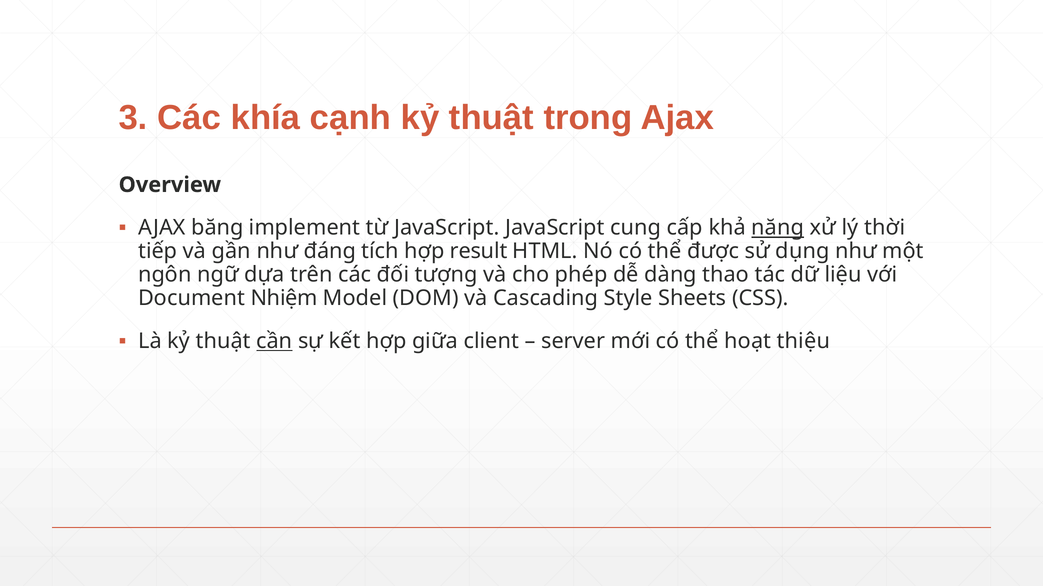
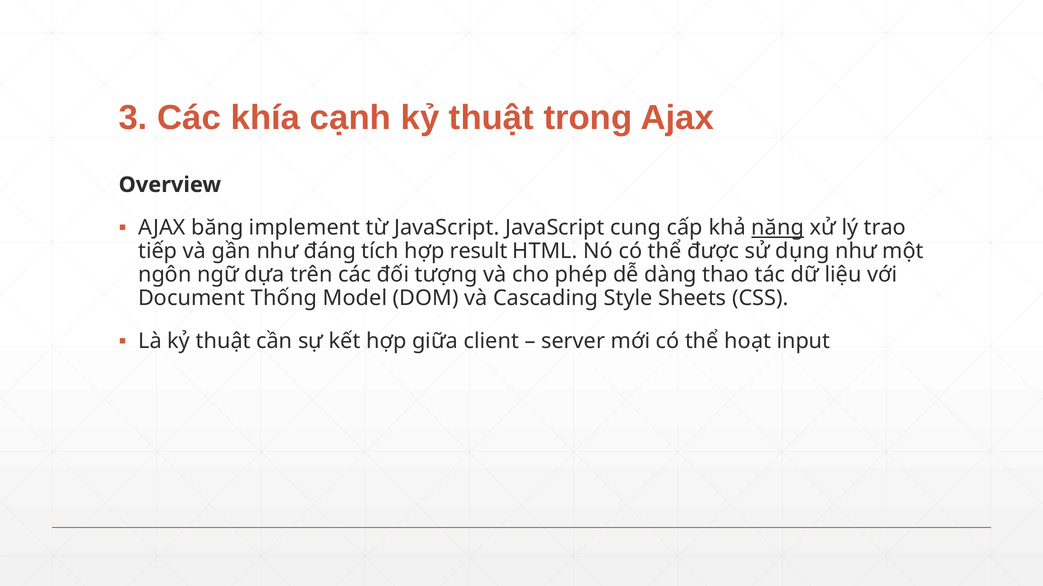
thời: thời -> trao (885, 228)
Nhiệm: Nhiệm -> Thống (284, 299)
cần underline: present -> none (274, 342)
thiệu: thiệu -> input (803, 342)
